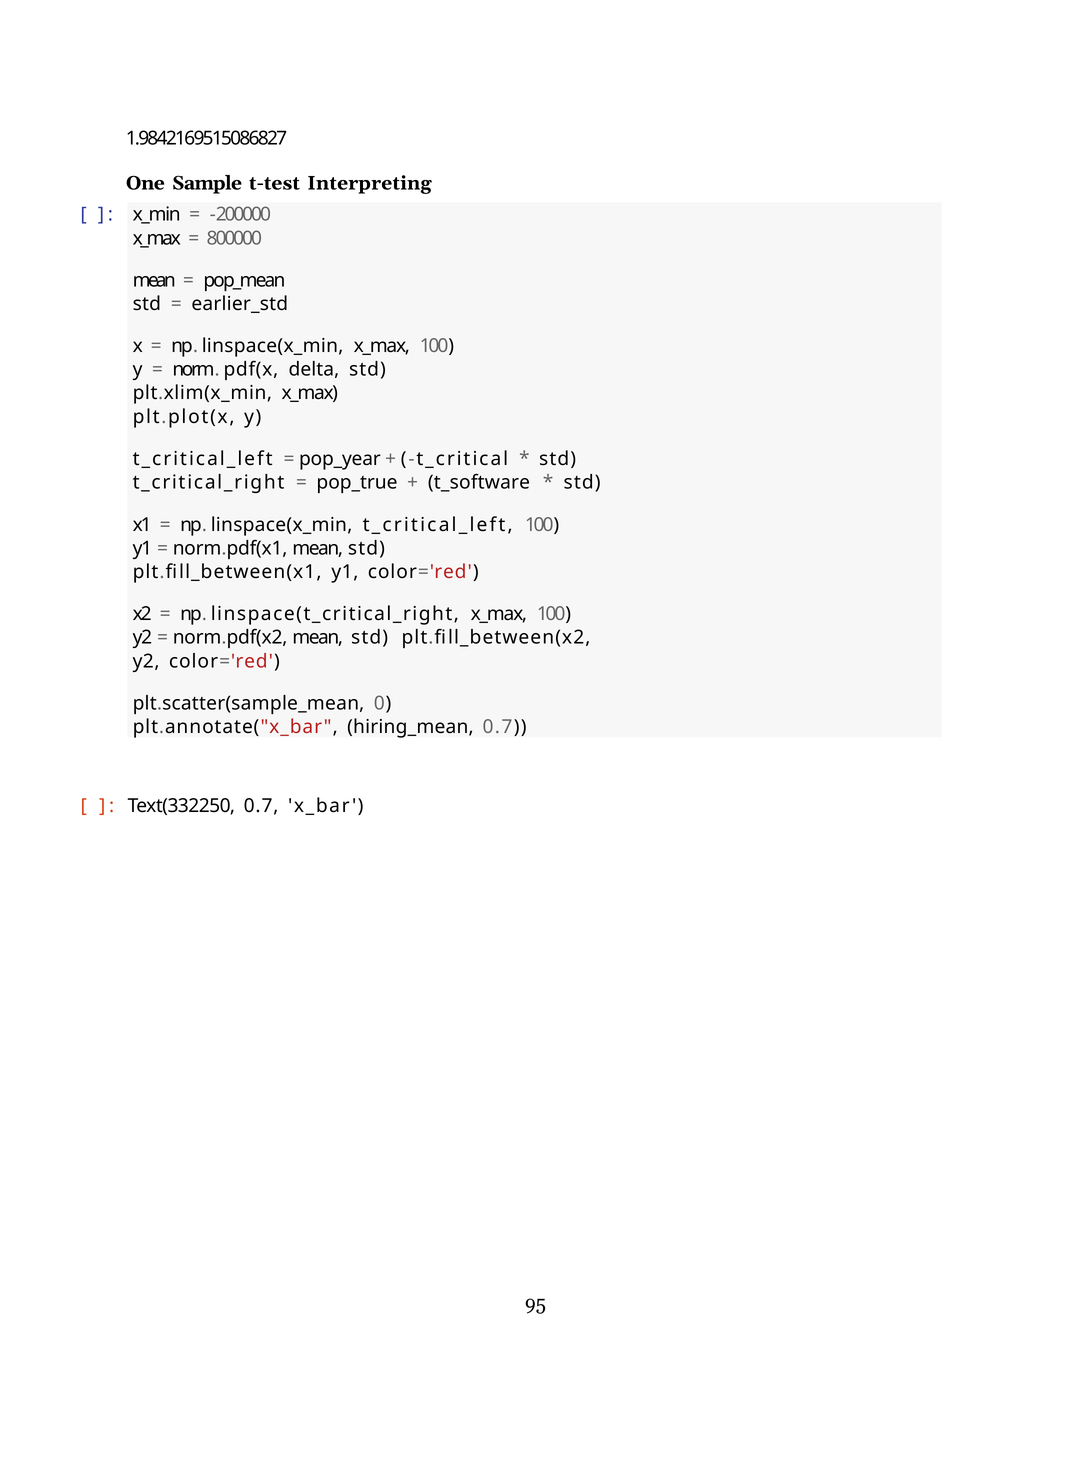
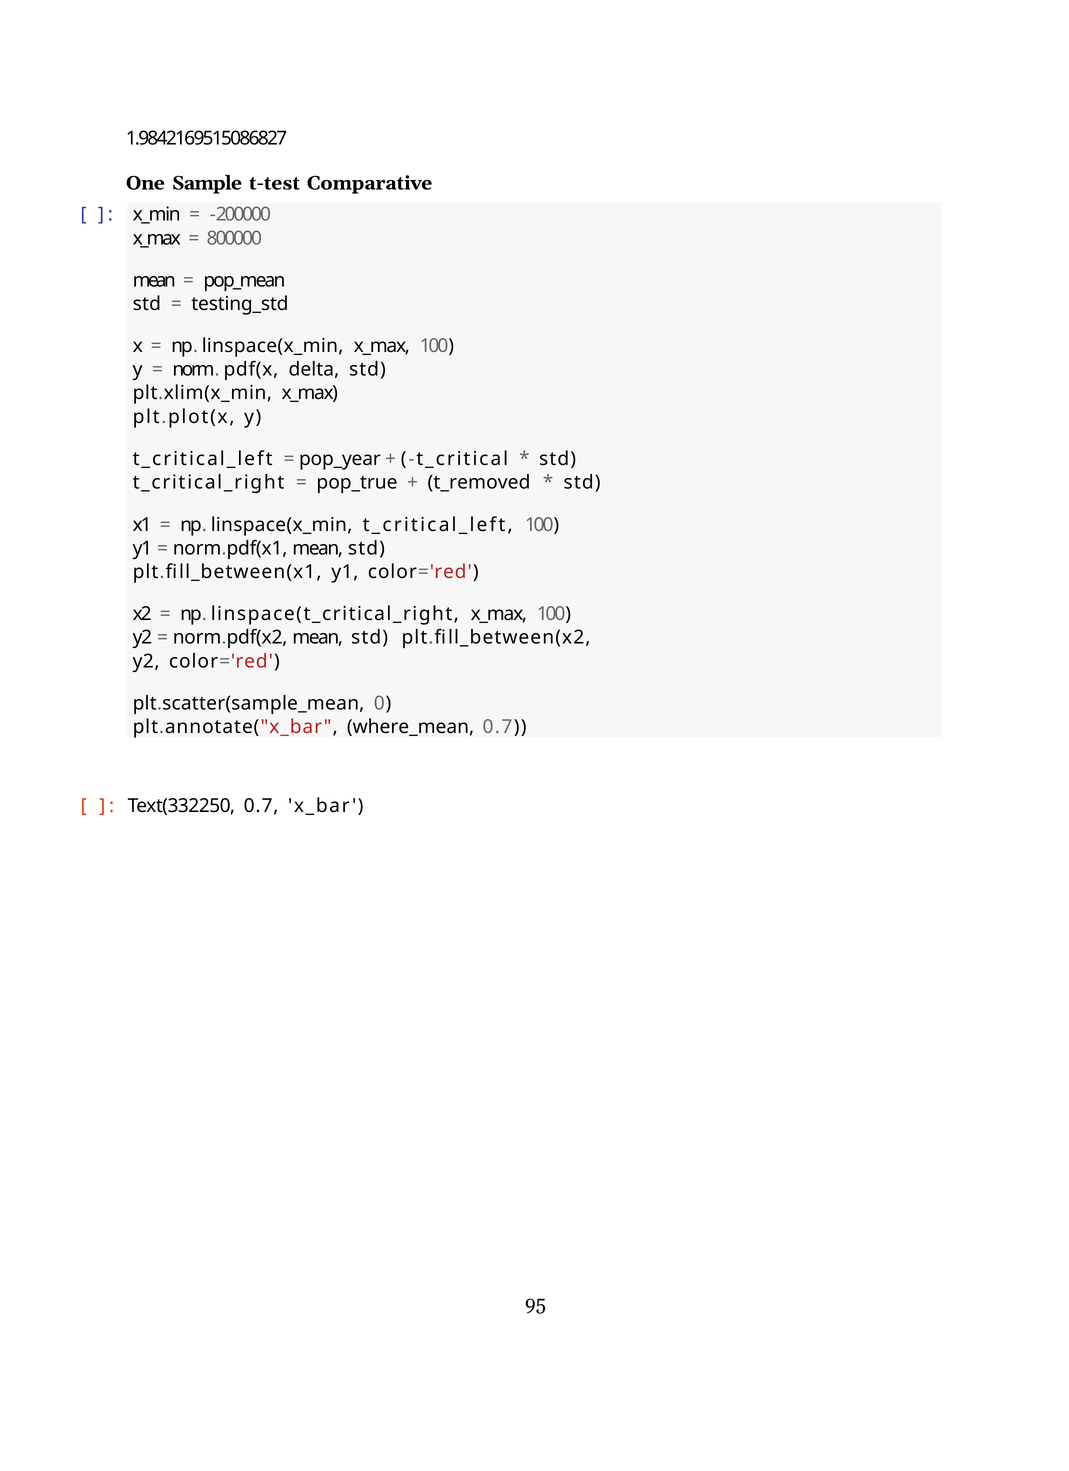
Interpreting: Interpreting -> Comparative (370, 183)
earlier_std: earlier_std -> testing_std (240, 304)
t_software: t_software -> t_removed (479, 483)
hiring_mean: hiring_mean -> where_mean (411, 727)
